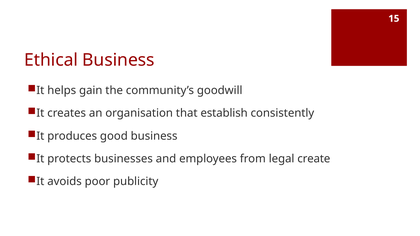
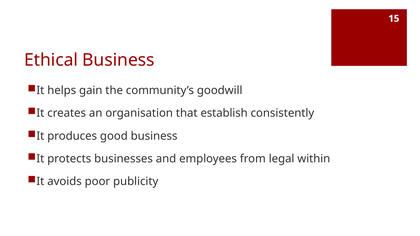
create: create -> within (314, 159)
